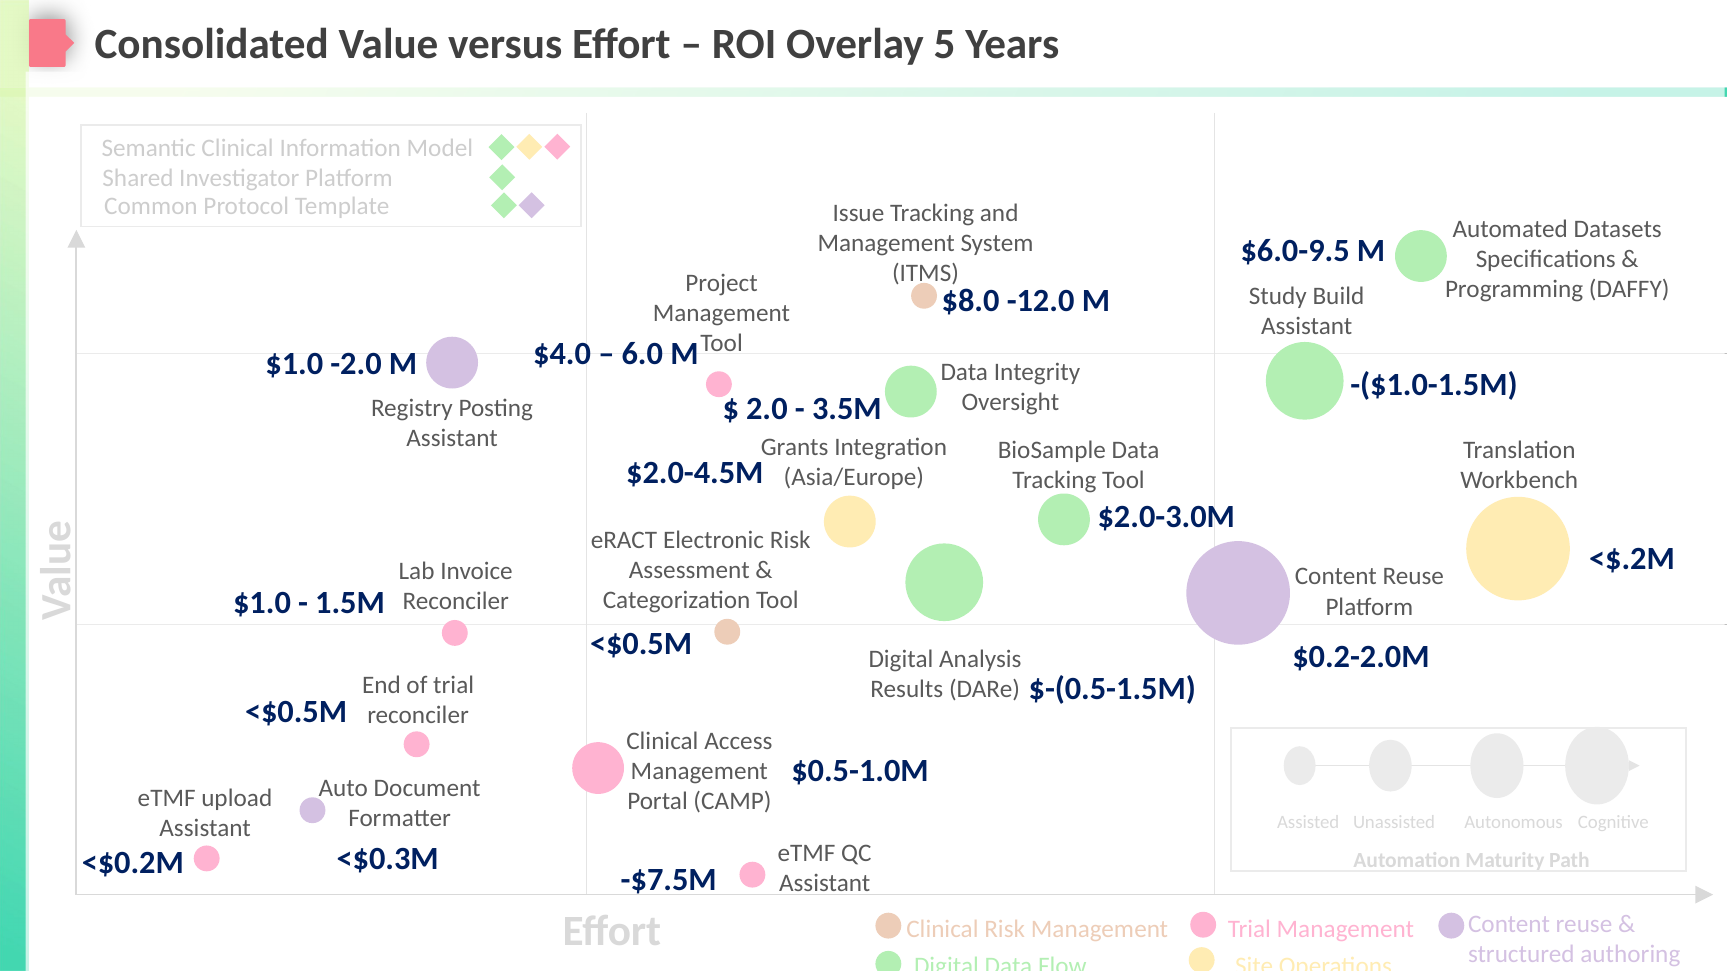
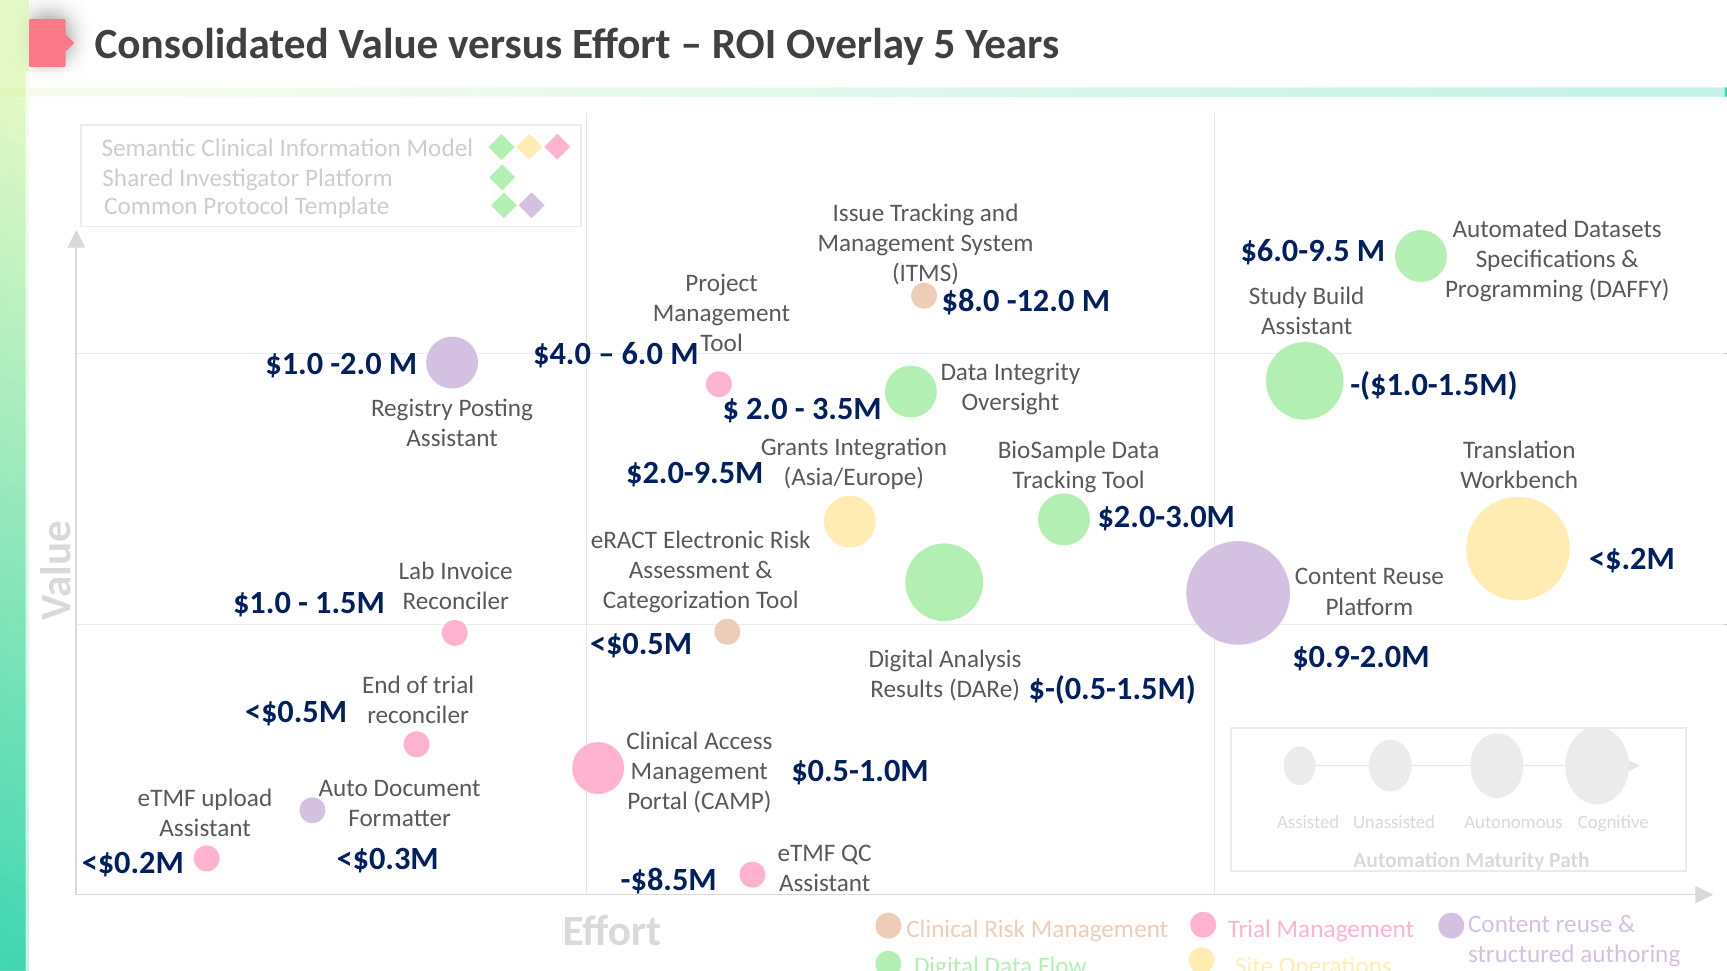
$2.0-4.5M: $2.0-4.5M -> $2.0-9.5M (695, 473)
$0.2-2.0M: $0.2-2.0M -> $0.9-2.0M (1361, 658)
-$7.5M: -$7.5M -> -$8.5M (669, 880)
